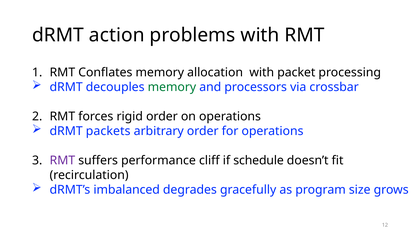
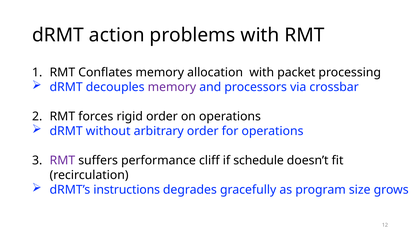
memory colour: green -> purple (172, 87)
packets: packets -> without (108, 131)
imbalanced: imbalanced -> instructions (127, 190)
